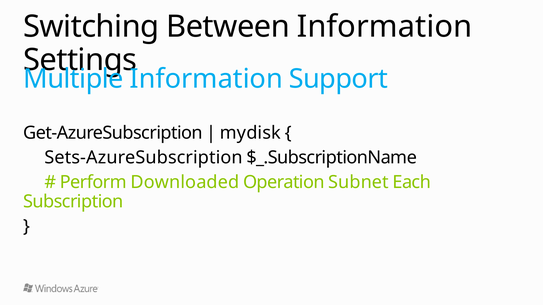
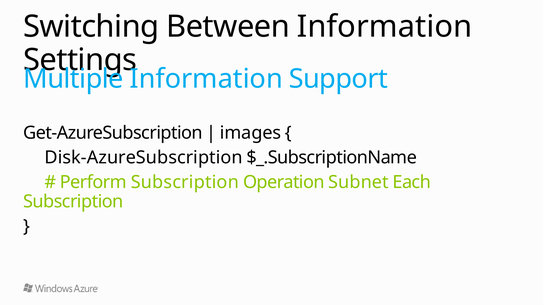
mydisk: mydisk -> images (251, 133)
Sets-AzureSubscription: Sets-AzureSubscription -> Disk-AzureSubscription (144, 158)
Perform Downloaded: Downloaded -> Subscription (185, 182)
